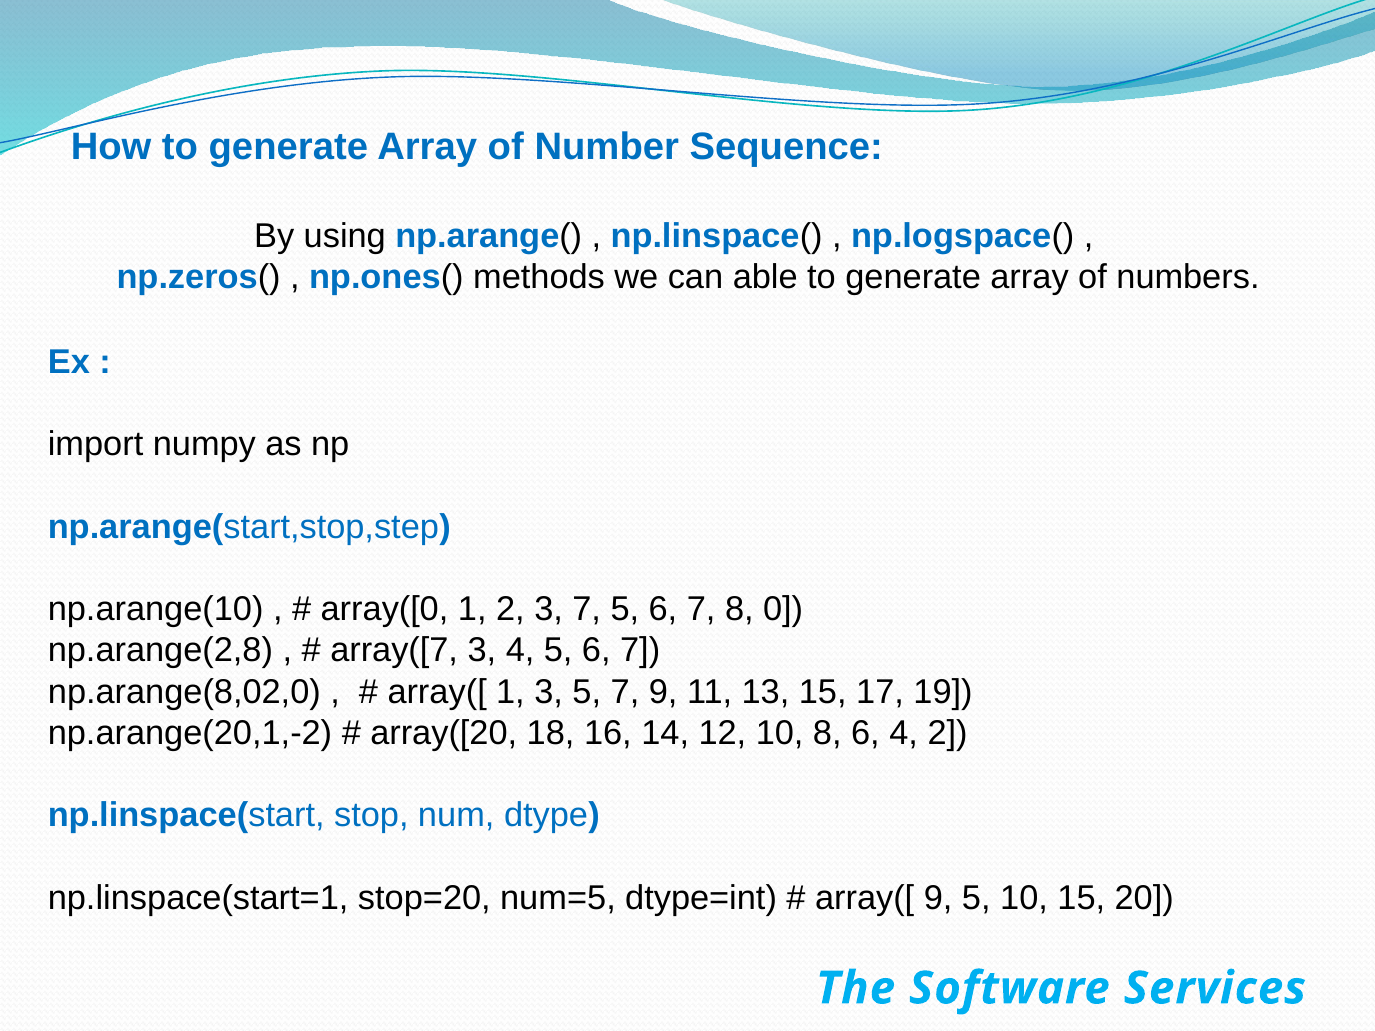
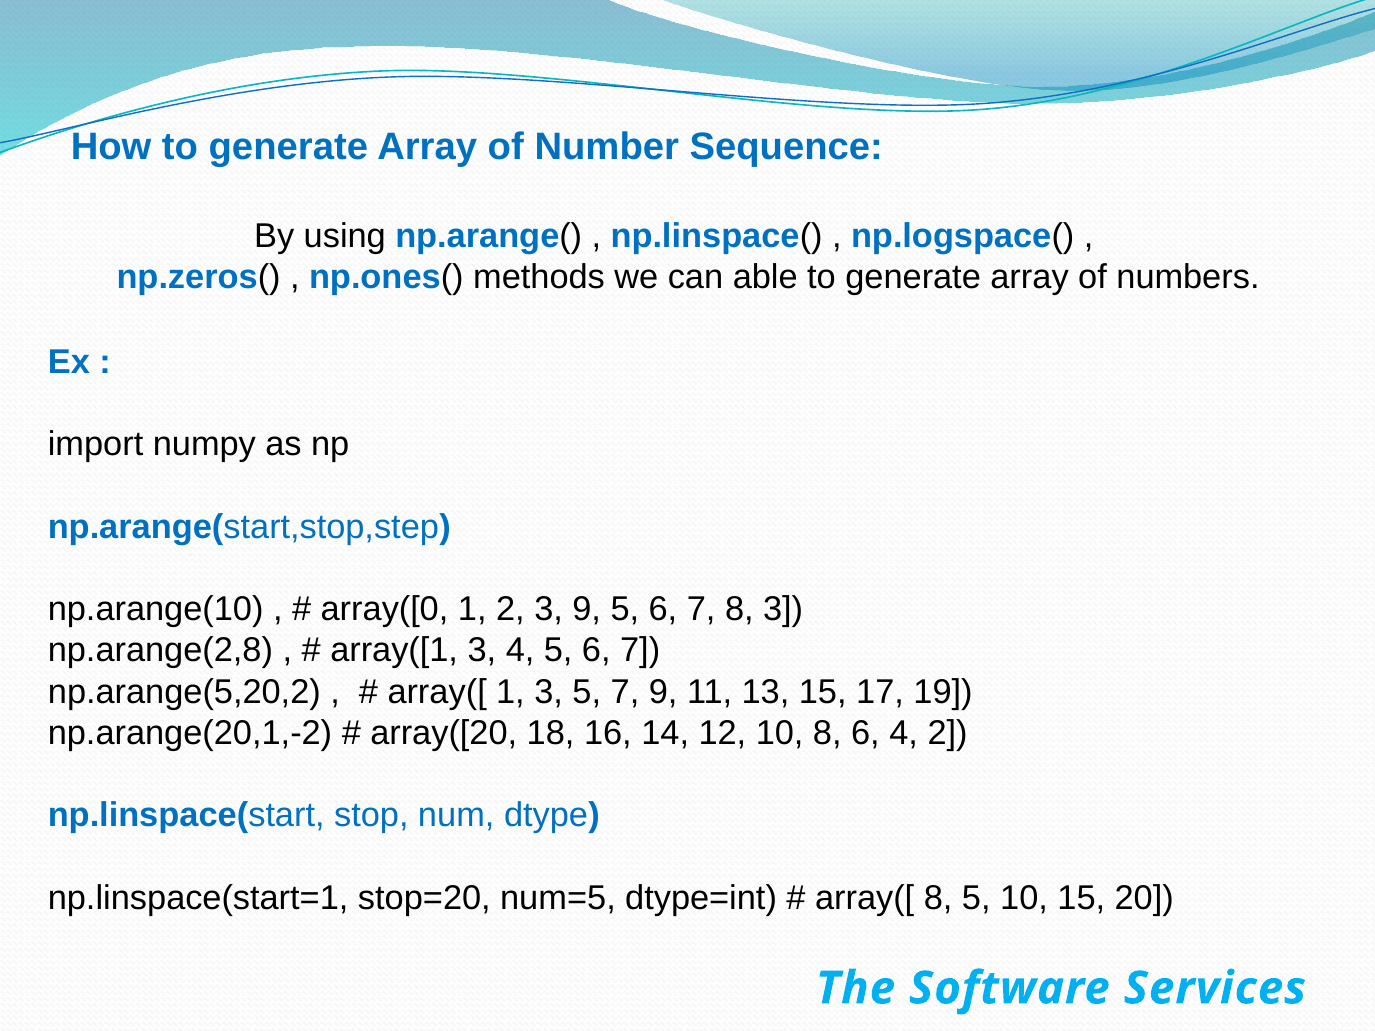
3 7: 7 -> 9 (587, 610)
8 0: 0 -> 3 (783, 610)
array([7: array([7 -> array([1 (394, 651)
np.arange(8,02,0: np.arange(8,02,0 -> np.arange(5,20,2 (184, 692)
array([ 9: 9 -> 8 (938, 898)
